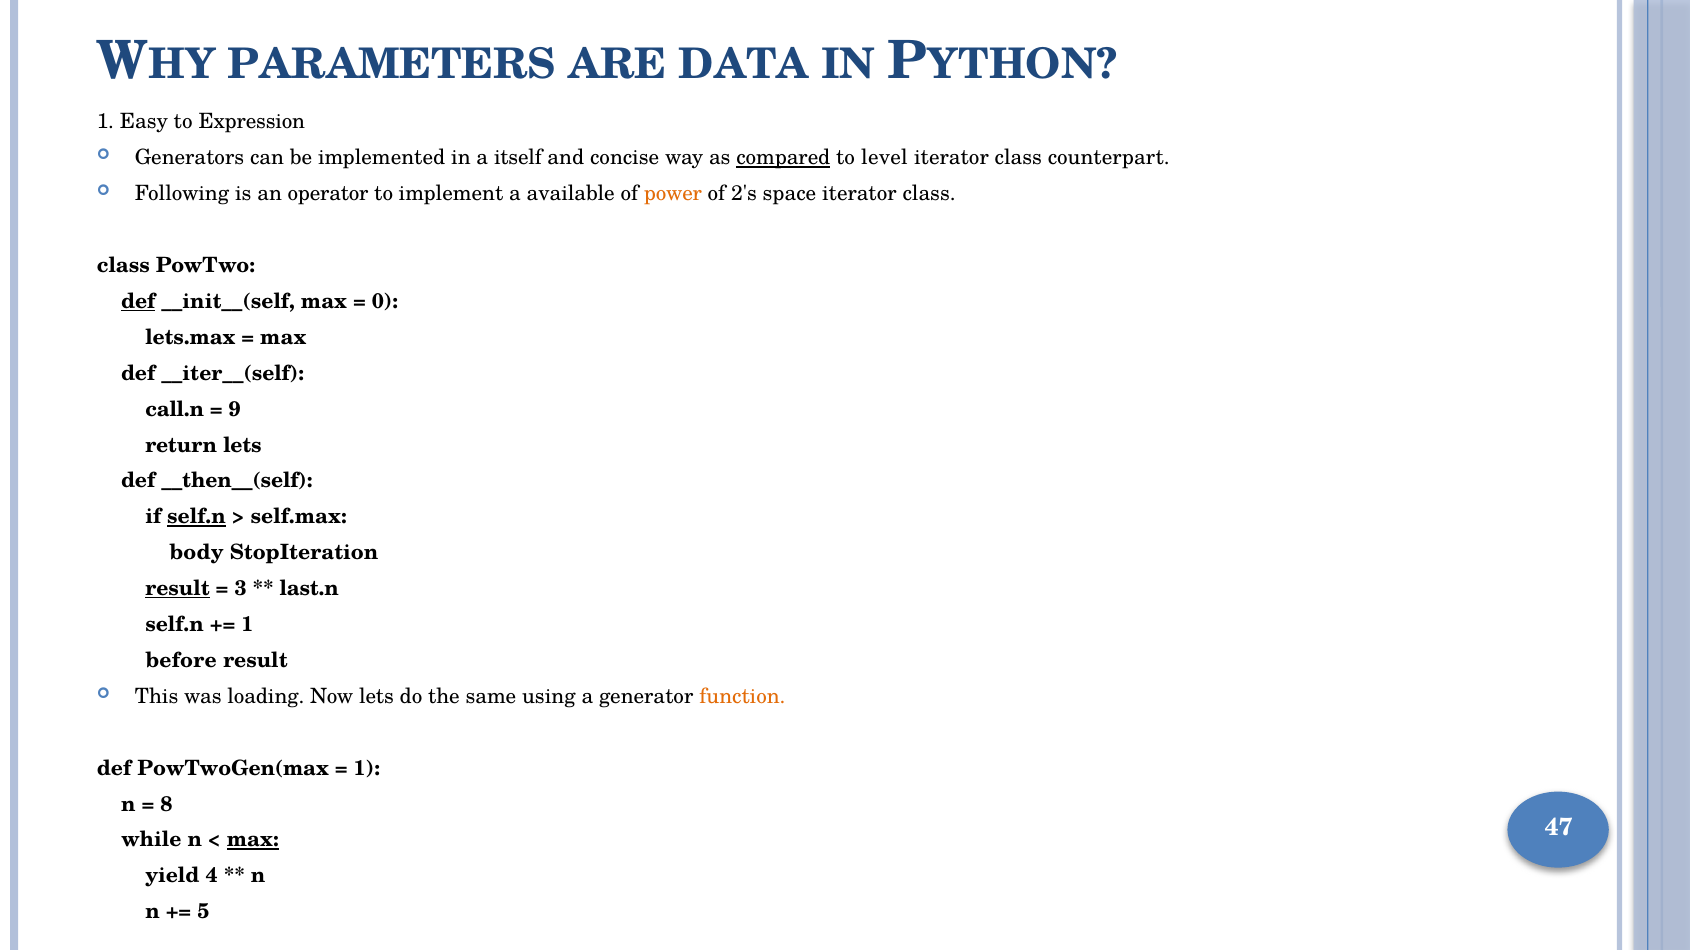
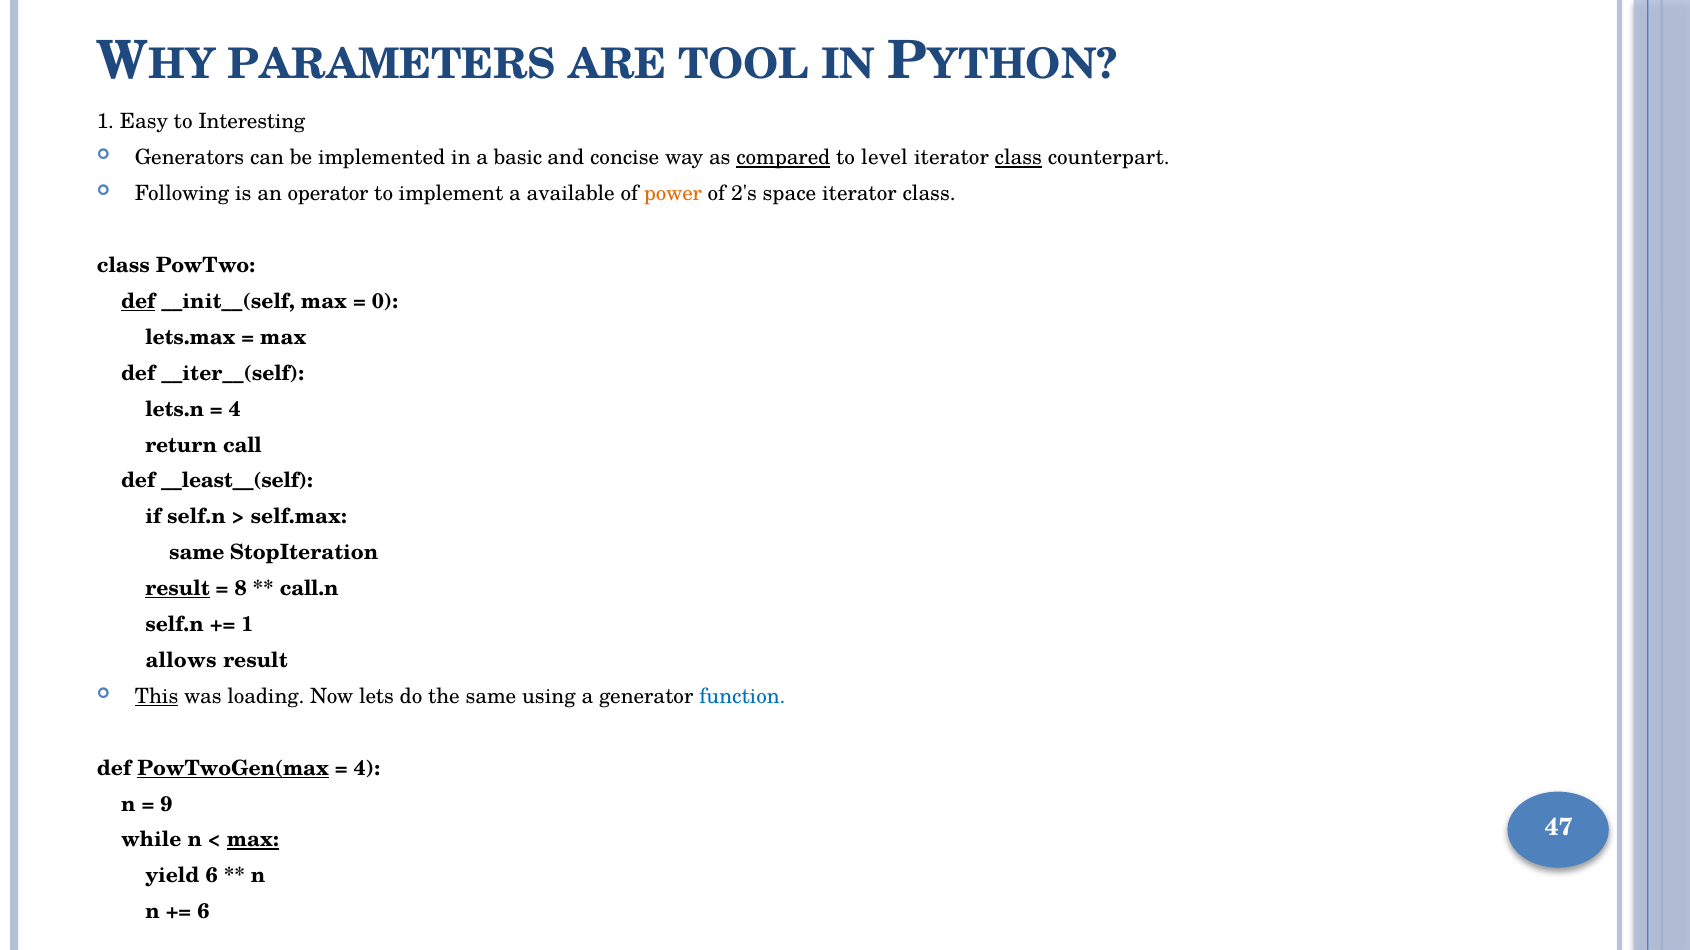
DATA: DATA -> TOOL (744, 64)
Expression: Expression -> Interesting (252, 122)
itself: itself -> basic (518, 158)
class underline: none -> present (1018, 158)
call.n: call.n -> lets.n (175, 409)
9: 9 -> 4 (235, 409)
return lets: lets -> call (242, 445)
__then__(self: __then__(self -> __least__(self (237, 481)
self.n underline: present -> none (196, 517)
body: body -> same (197, 553)
3: 3 -> 8 (241, 589)
last.n: last.n -> call.n (309, 589)
before: before -> allows (181, 661)
This underline: none -> present (157, 697)
function colour: orange -> blue (742, 697)
PowTwoGen(max underline: none -> present (233, 769)
1: 1 -> 4 (367, 769)
8: 8 -> 9 (166, 805)
yield 4: 4 -> 6 (212, 876)
5: 5 -> 6 (203, 912)
